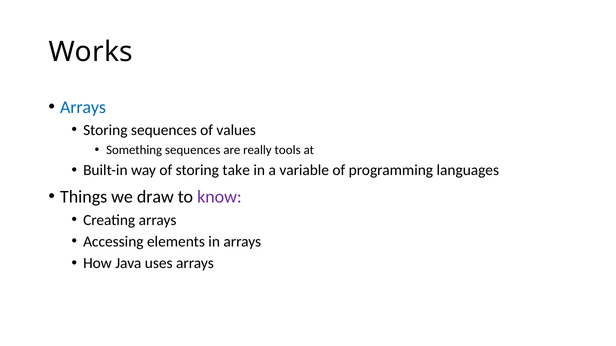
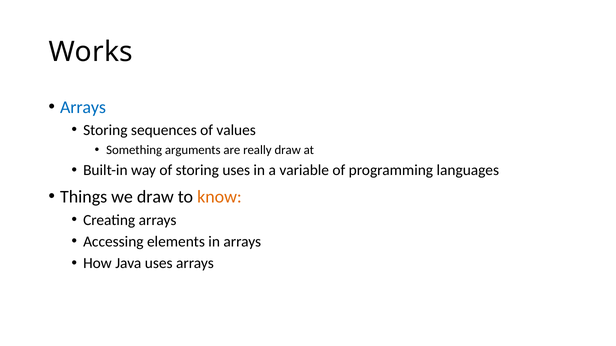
Something sequences: sequences -> arguments (193, 150)
really tools: tools -> draw (288, 150)
storing take: take -> uses (236, 171)
know colour: purple -> orange (219, 197)
